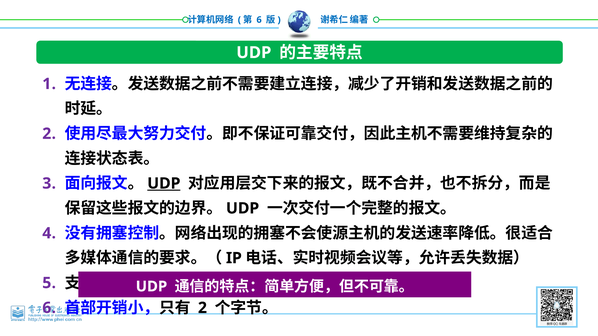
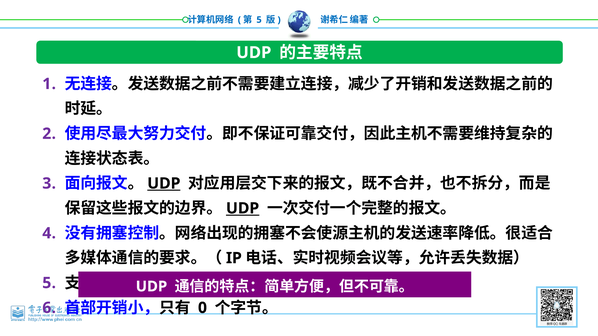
6: 6 -> 5 (259, 20)
UDP underline: none -> present (243, 209)
2: 2 -> 0 (202, 308)
